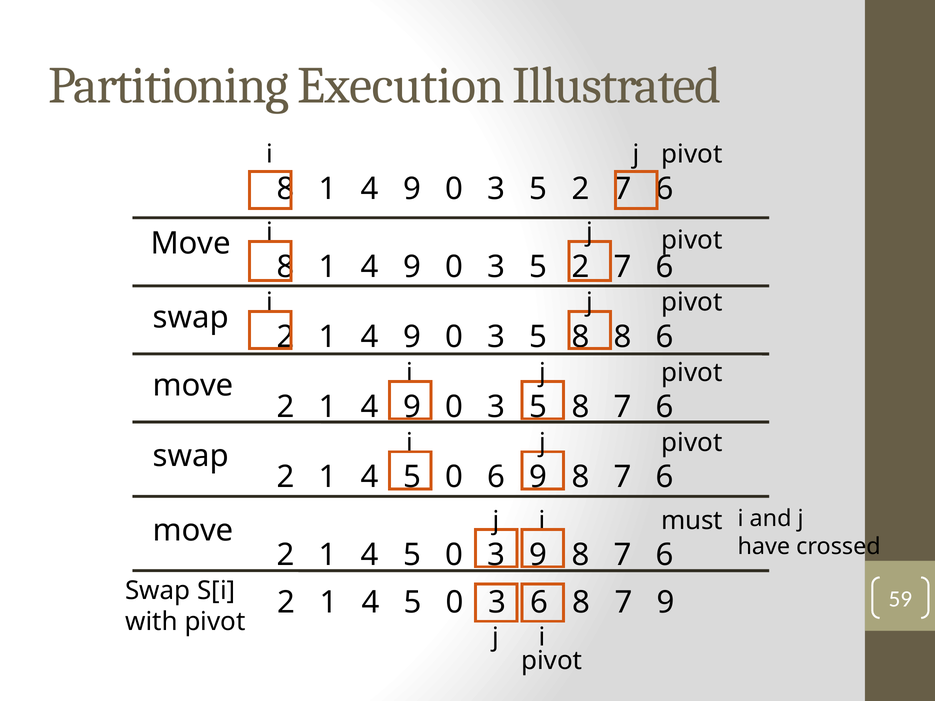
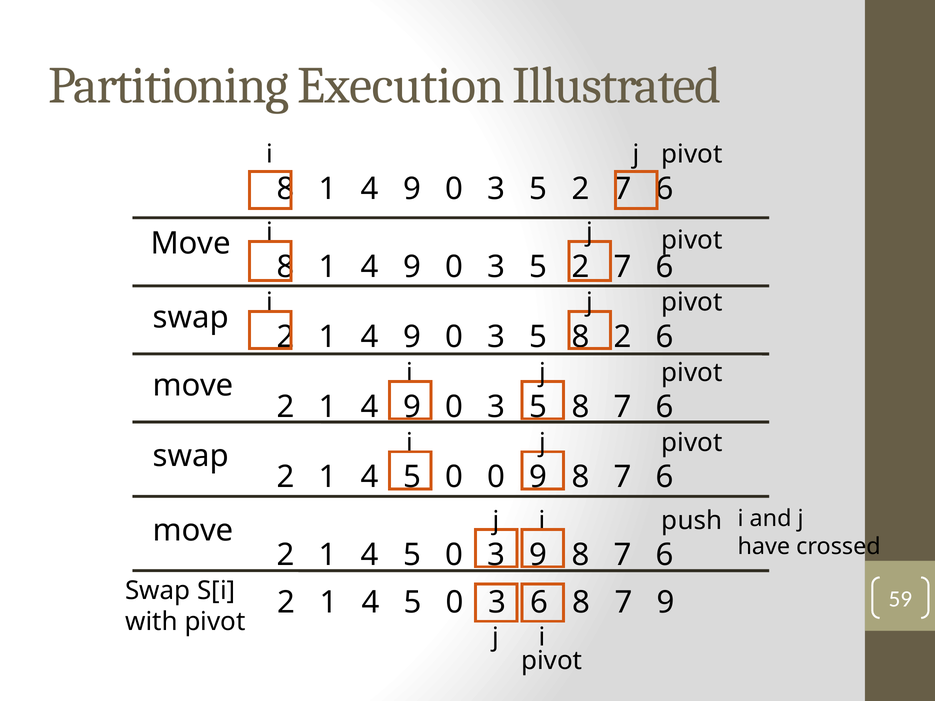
8 8: 8 -> 2 (623, 337)
0 6: 6 -> 0 (496, 477)
must: must -> push (692, 521)
